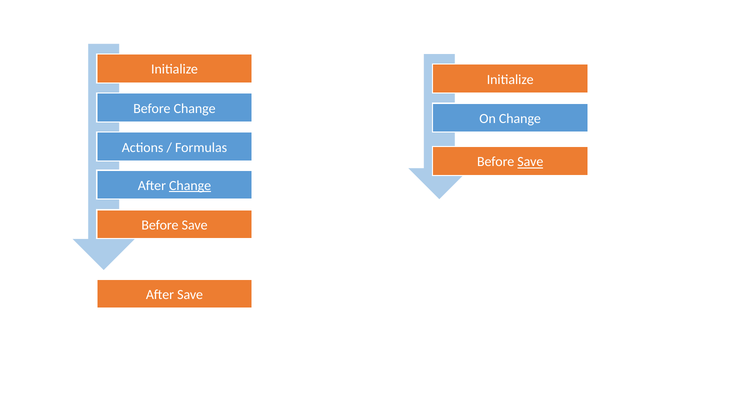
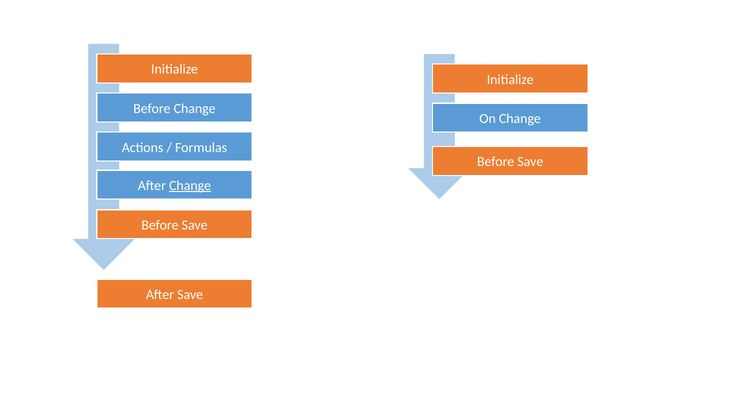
Save underline: present -> none (530, 162)
